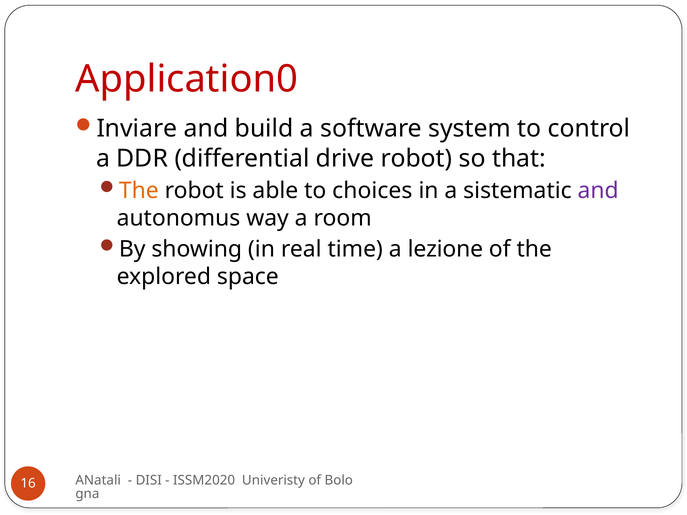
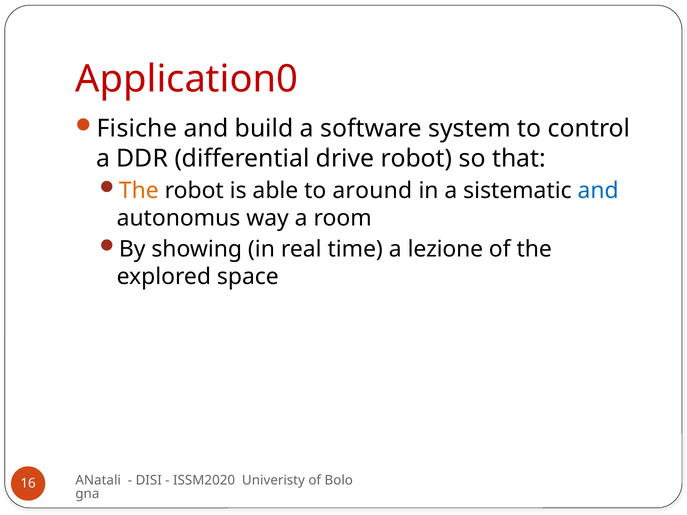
Inviare: Inviare -> Fisiche (137, 129)
choices: choices -> around (372, 191)
and colour: purple -> blue (598, 191)
